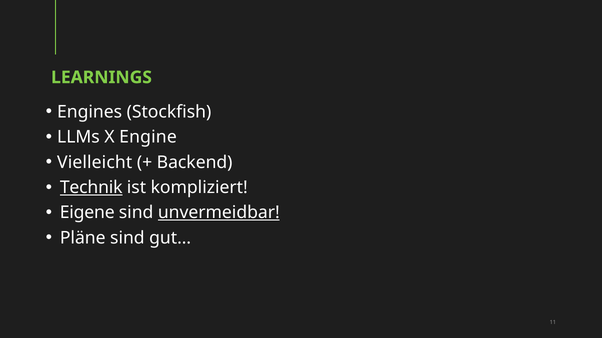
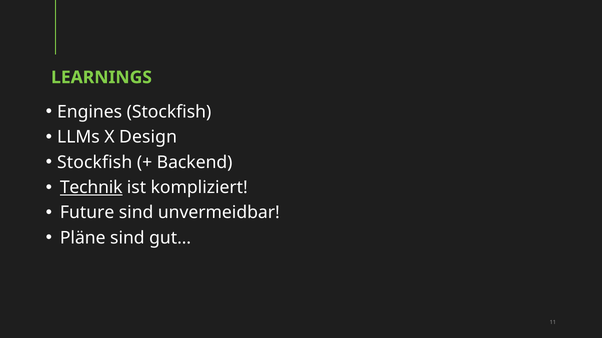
Engine: Engine -> Design (148, 137)
Vielleicht: Vielleicht -> Stockfish (95, 163)
Eigene: Eigene -> Future (87, 213)
unvermeidbar underline: present -> none (219, 213)
